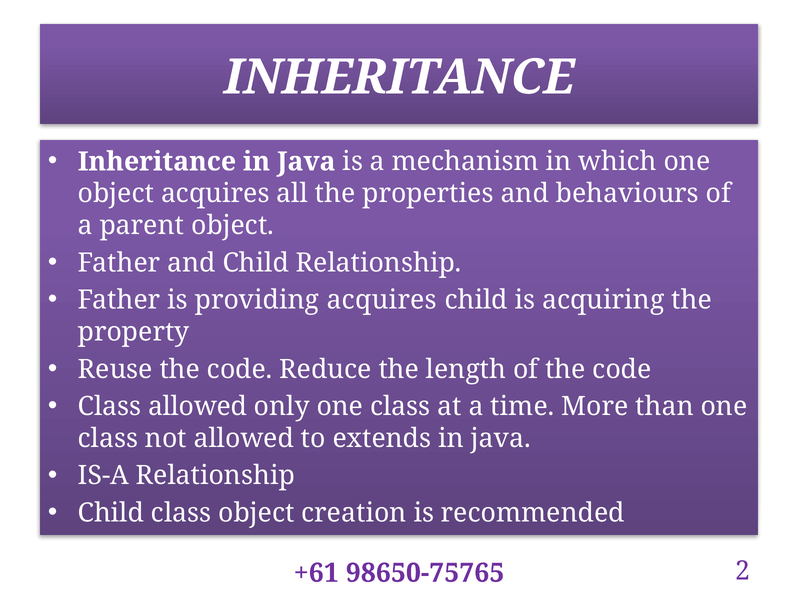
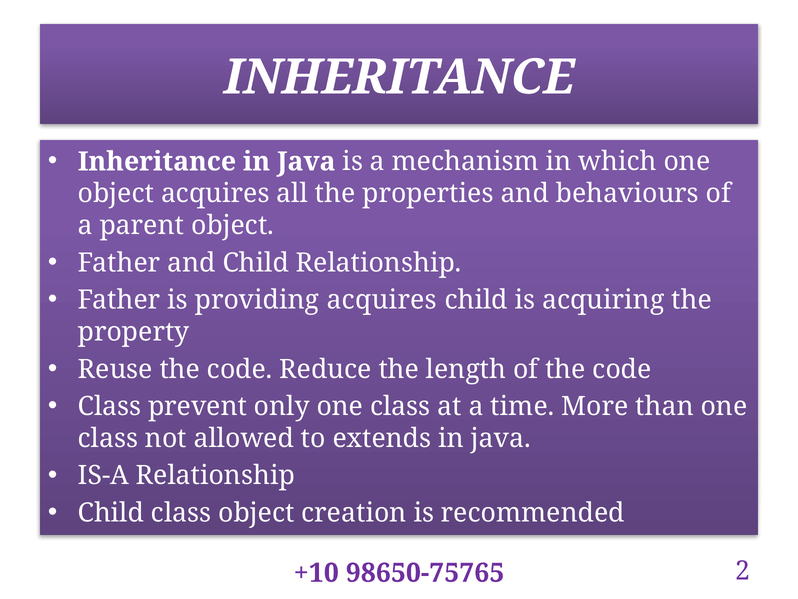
Class allowed: allowed -> prevent (198, 406)
+61: +61 -> +10 (316, 573)
